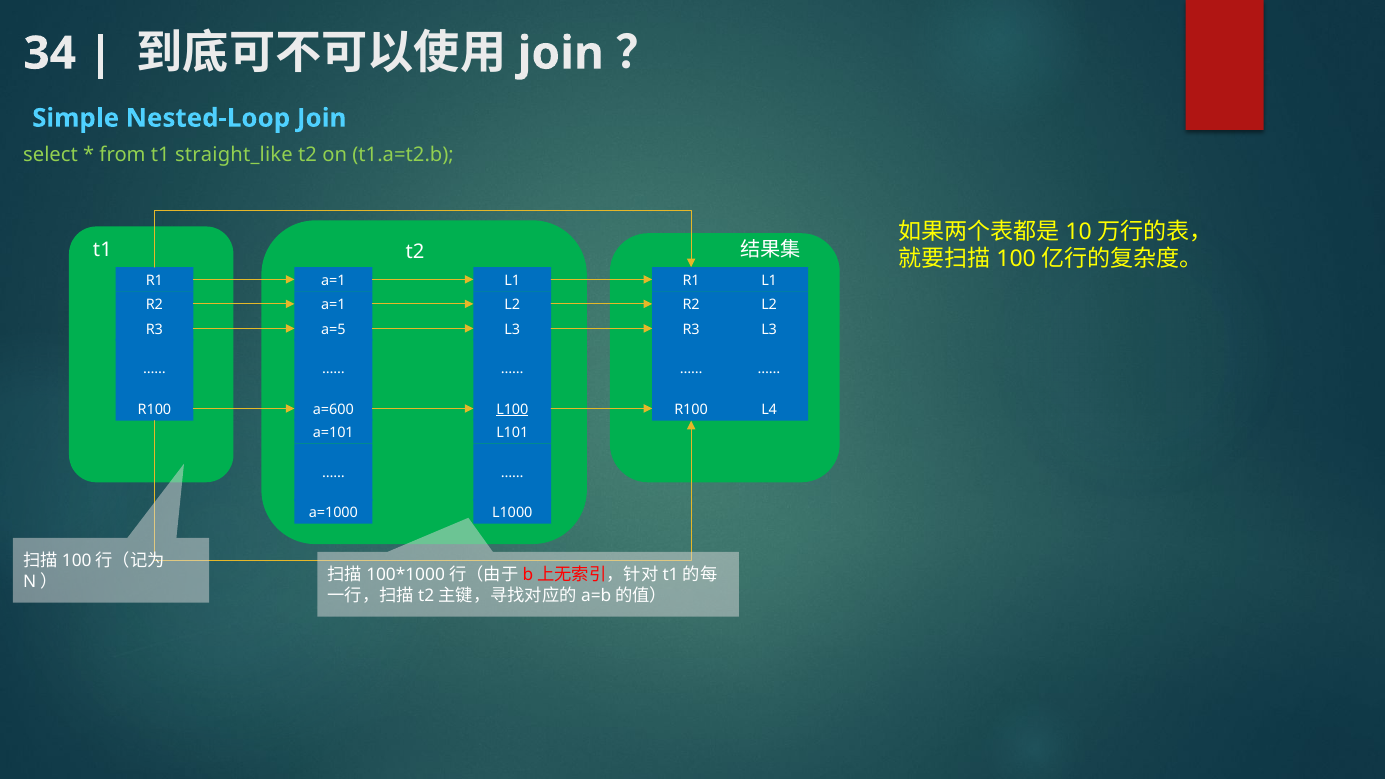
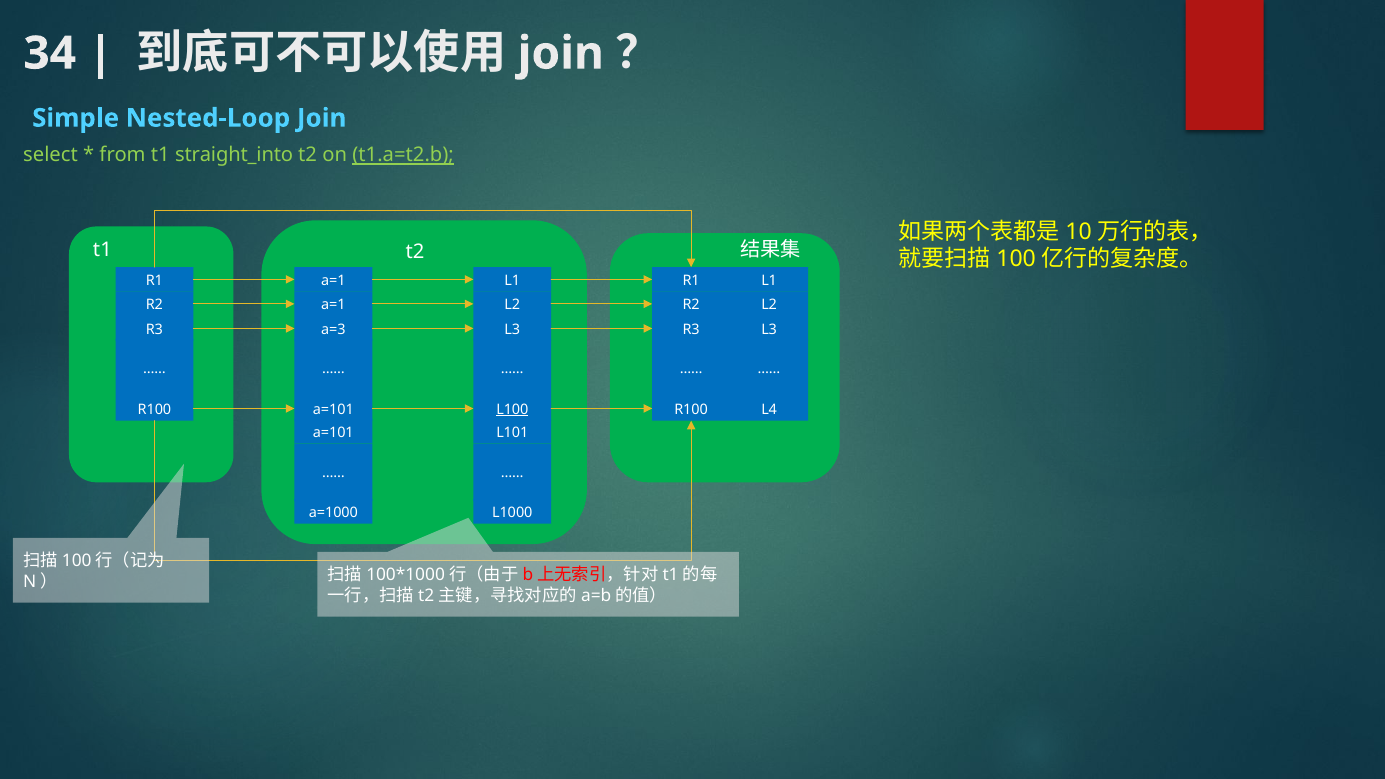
straight_like: straight_like -> straight_into (234, 155)
t1.a=t2.b underline: none -> present (403, 155)
a=5: a=5 -> a=3 (333, 329)
a=600: a=600 -> a=101 (333, 410)
